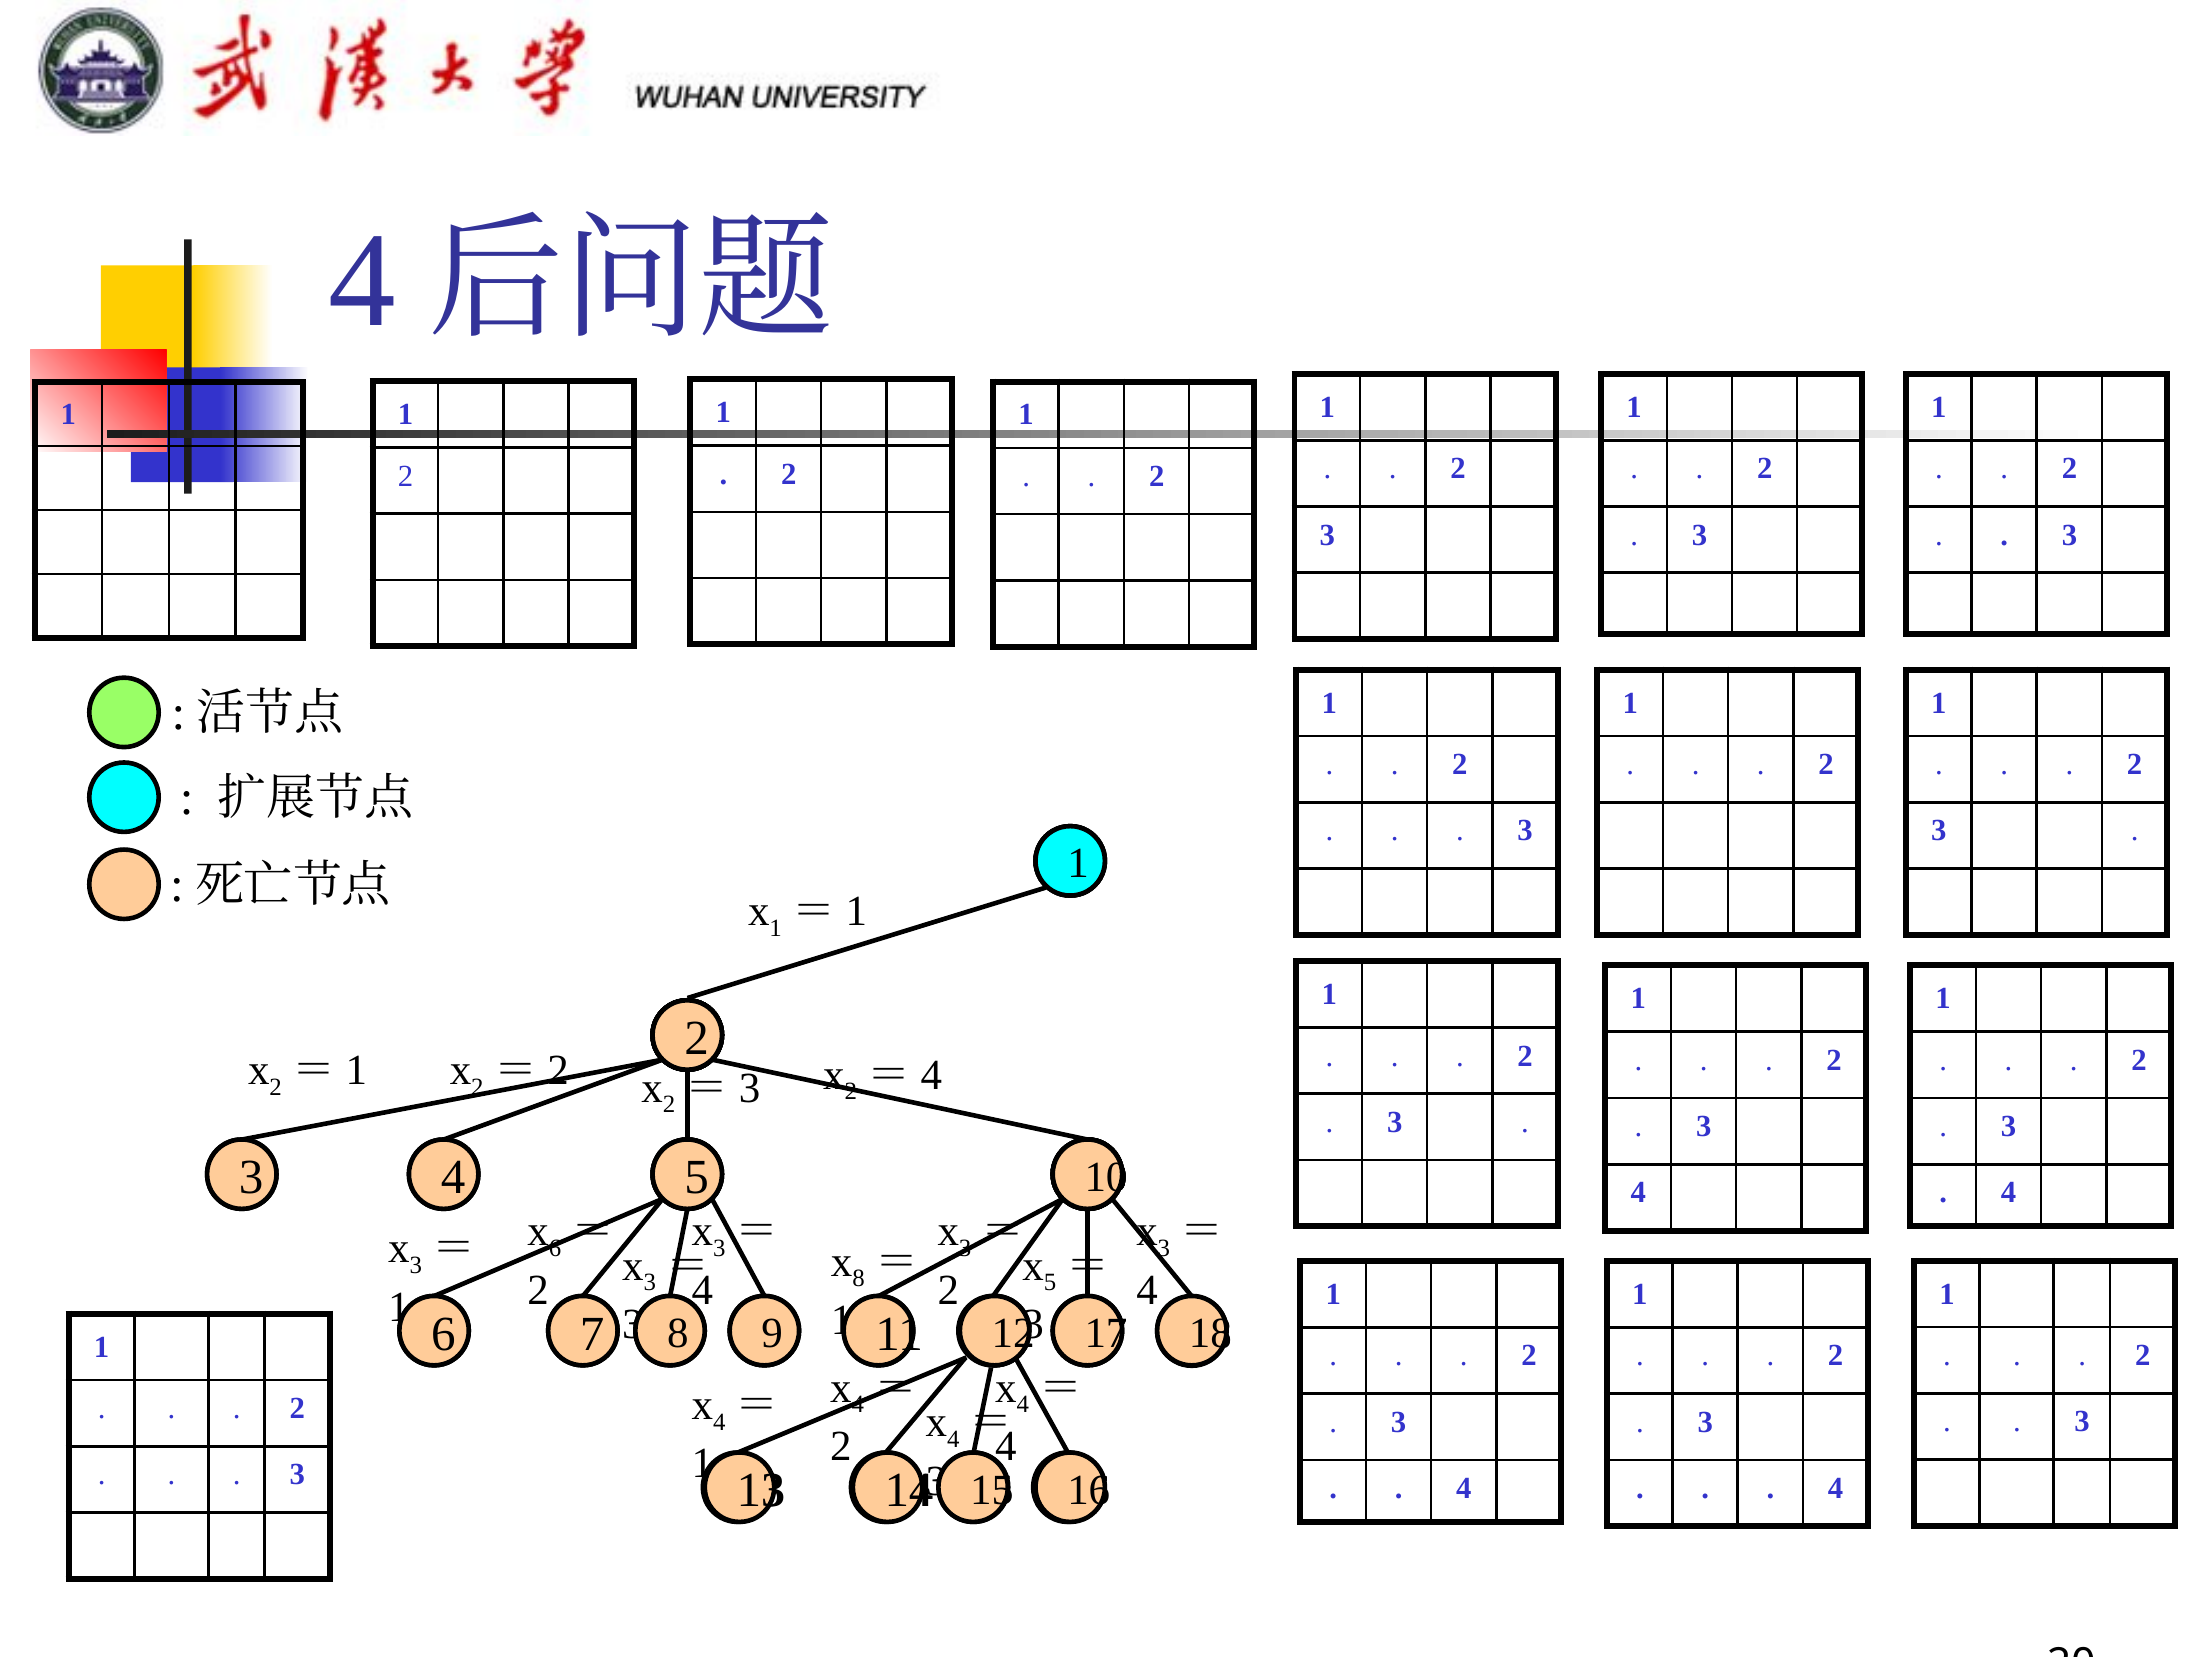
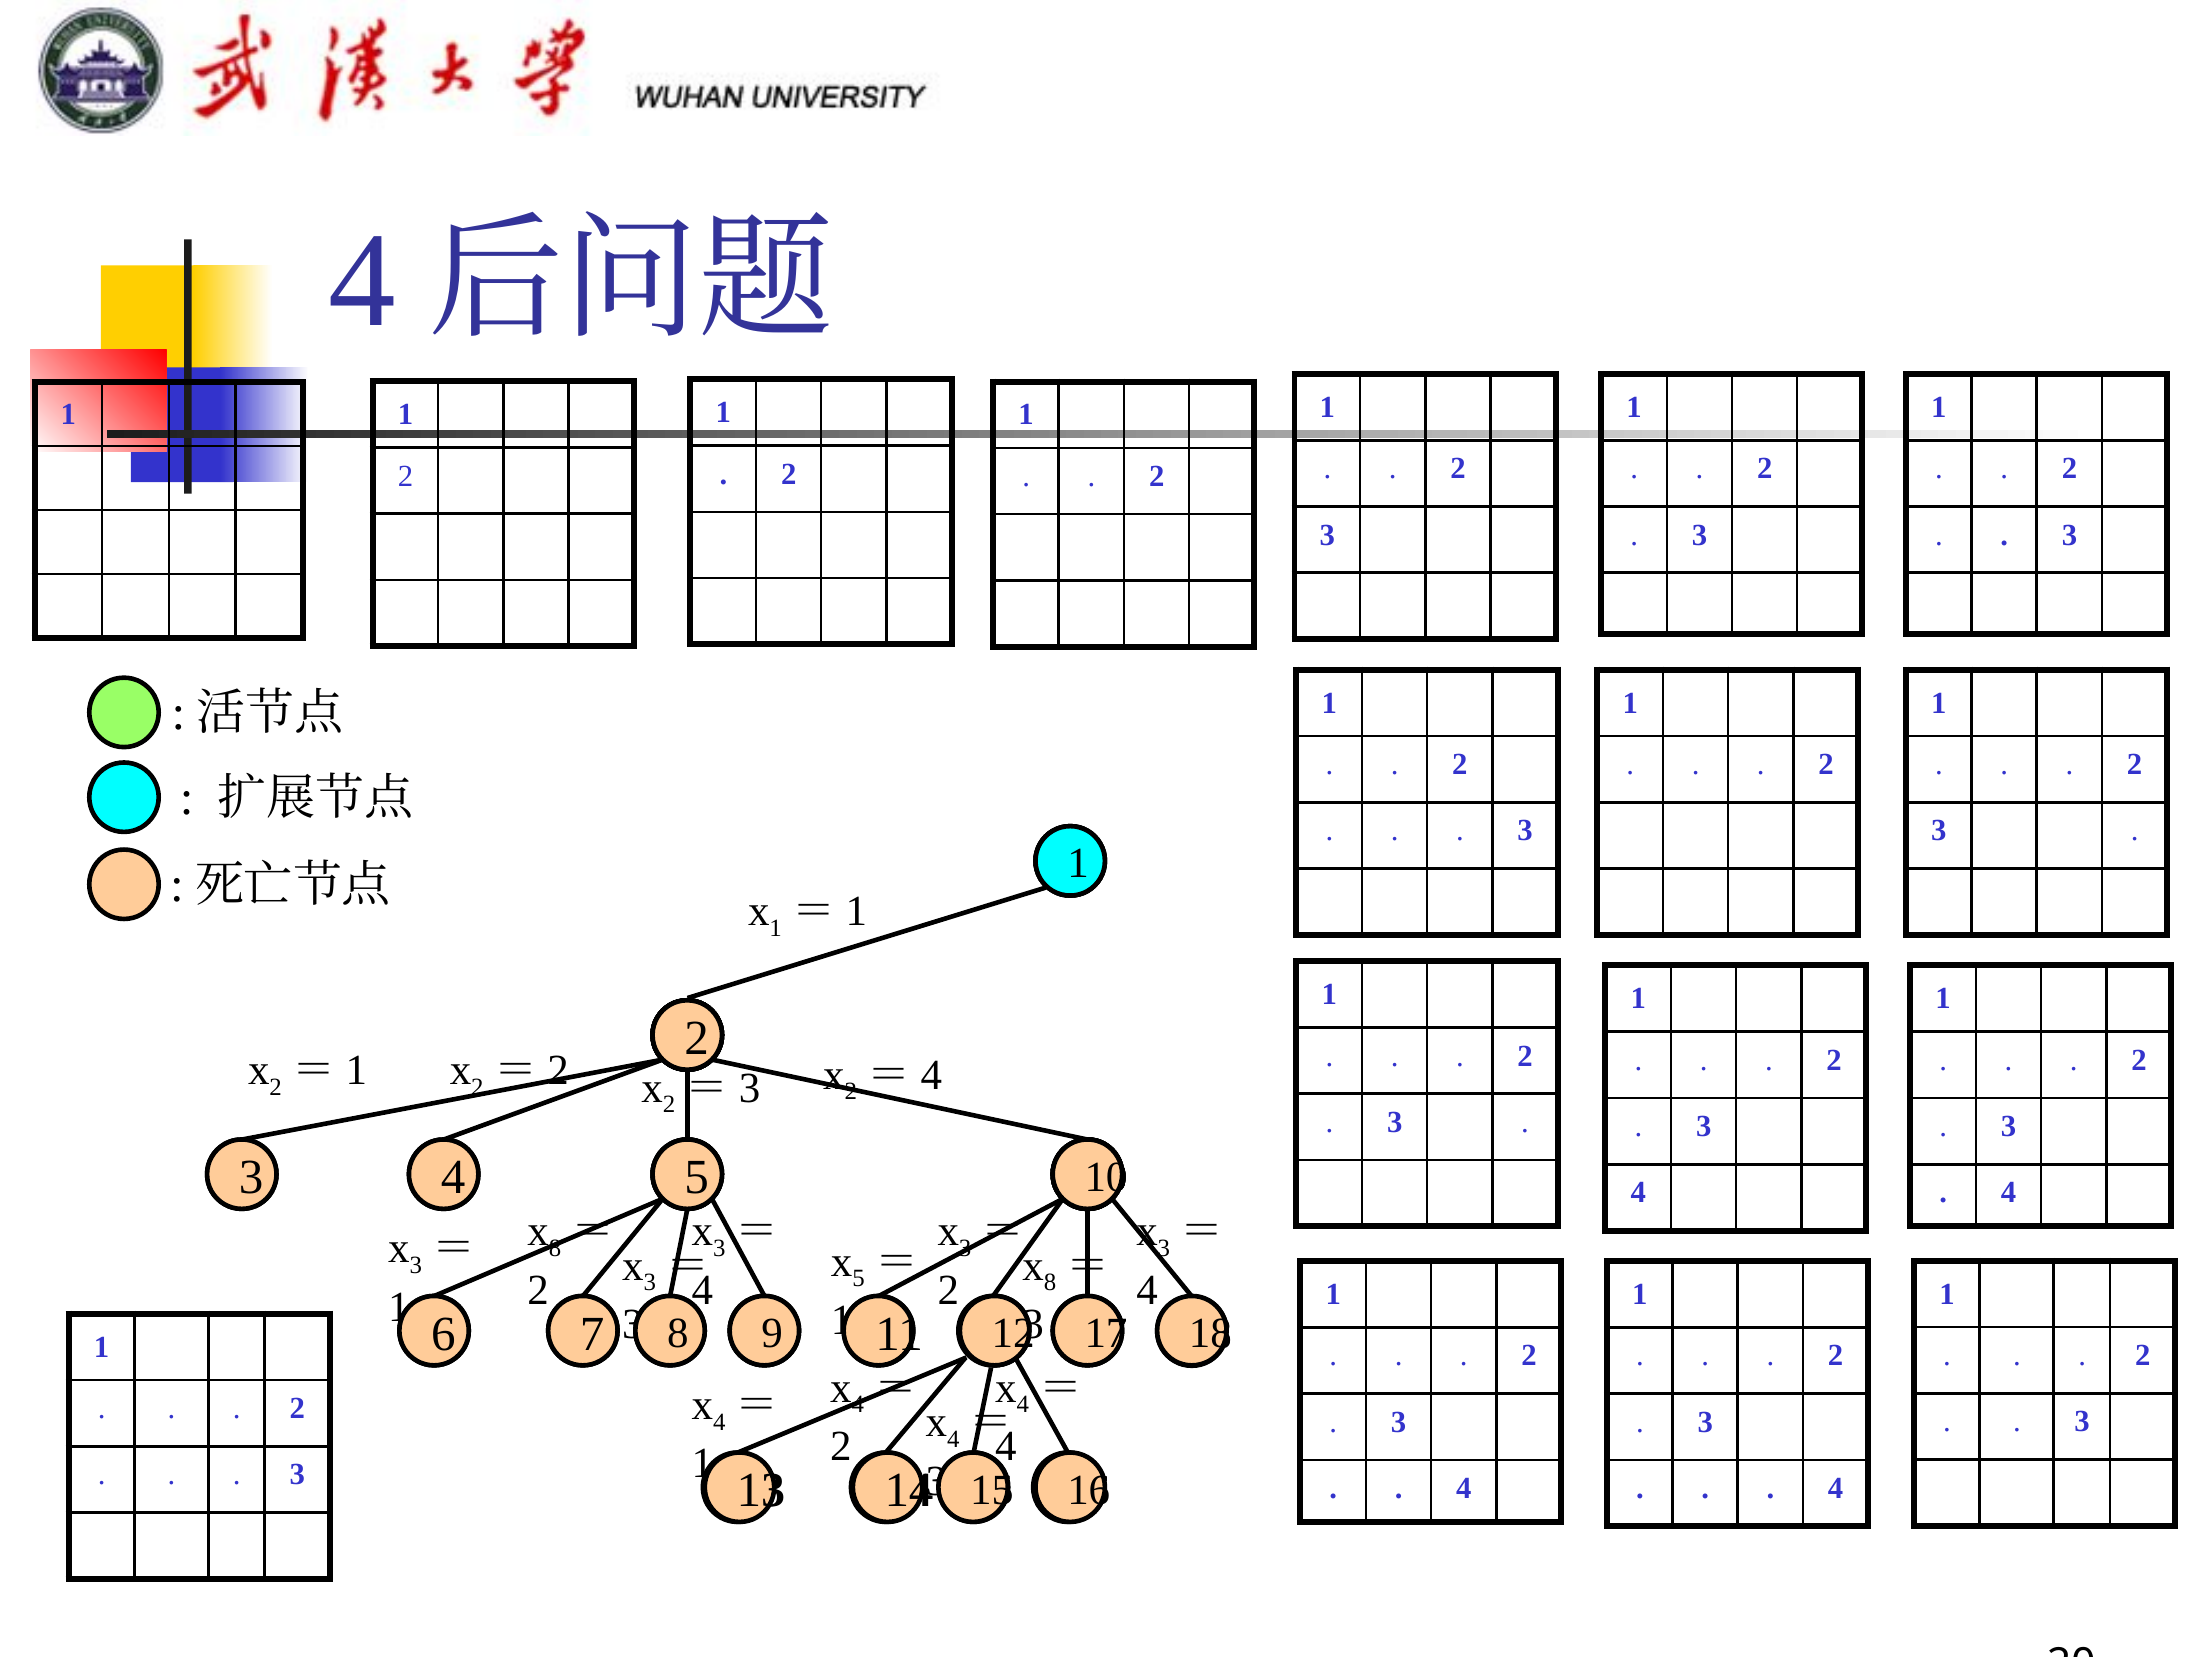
6: 6 -> 8 (555, 1249)
8: 8 -> 5 (859, 1279)
5: 5 -> 8 (1050, 1283)
